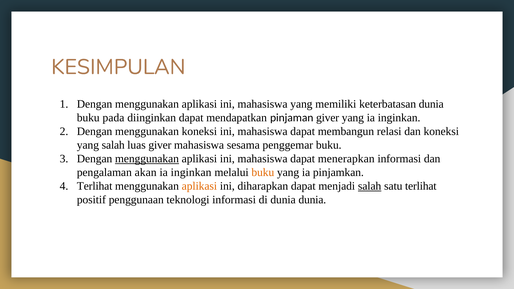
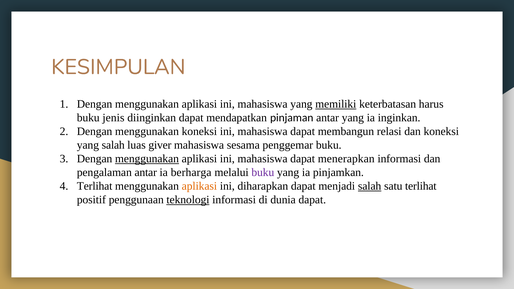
memiliki underline: none -> present (336, 104)
keterbatasan dunia: dunia -> harus (431, 104)
pada: pada -> jenis (113, 118)
pinjaman giver: giver -> antar (328, 118)
pengalaman akan: akan -> antar (146, 173)
inginkan: inginkan -> berharga (191, 173)
buku colour: orange -> purple (263, 173)
teknologi underline: none -> present (188, 200)
dunia dunia: dunia -> dapat (312, 200)
